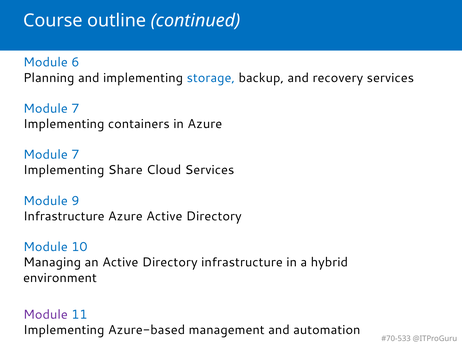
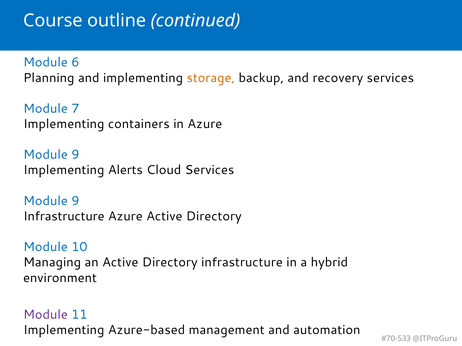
storage colour: blue -> orange (211, 78)
7: 7 -> 9 (75, 155)
Share: Share -> Alerts (125, 170)
